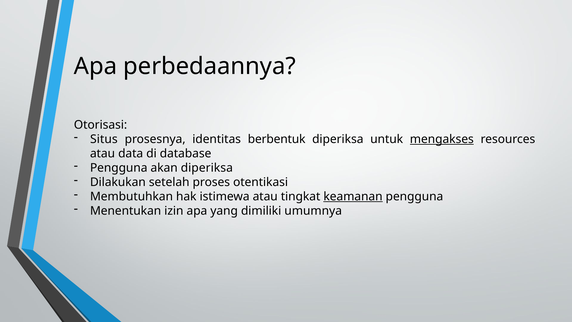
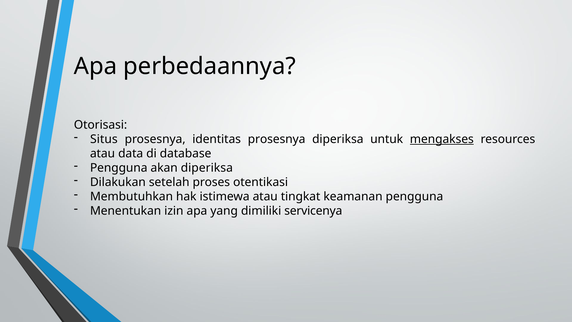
identitas berbentuk: berbentuk -> prosesnya (277, 139)
keamanan underline: present -> none (353, 196)
umumnya: umumnya -> servicenya (313, 211)
